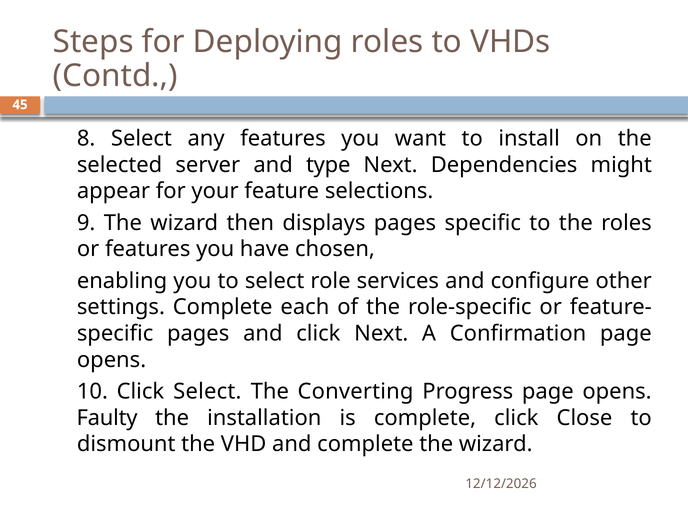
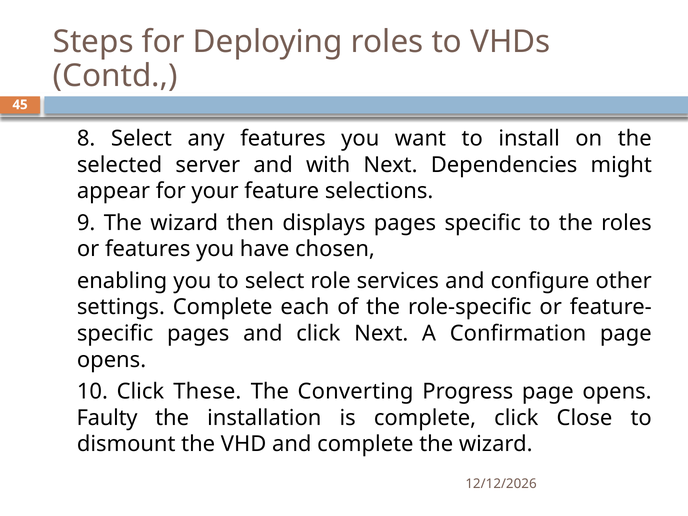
type: type -> with (328, 165)
Click Select: Select -> These (207, 391)
